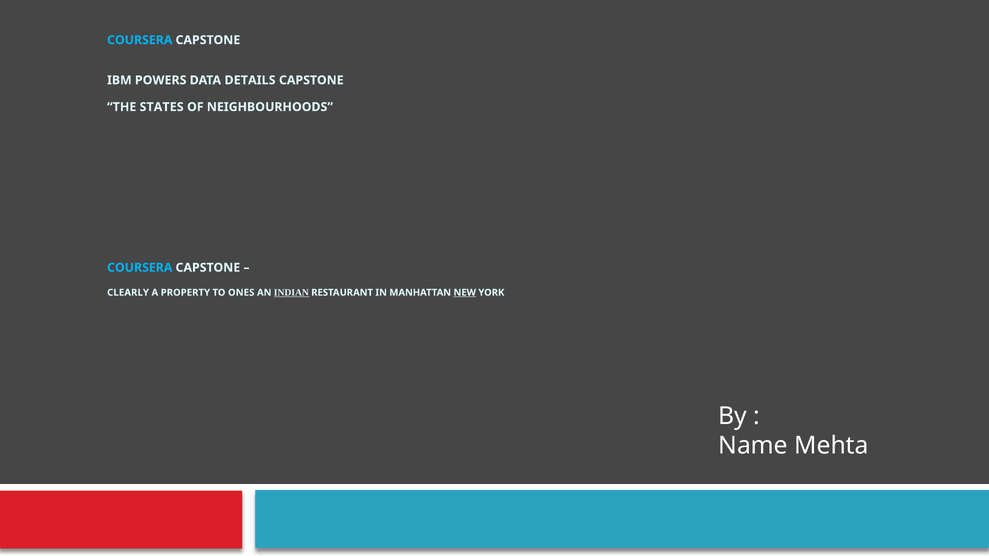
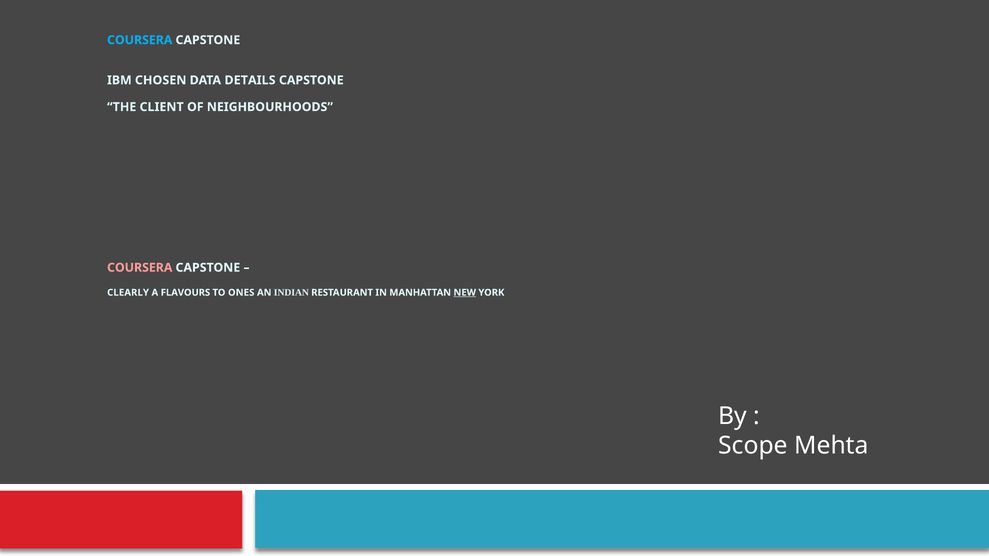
POWERS: POWERS -> CHOSEN (161, 80)
STATES: STATES -> CLIENT (162, 107)
COURSERA colour: light blue -> pink (140, 268)
PROPERTY: PROPERTY -> FLAVOURS (185, 293)
INDIAN underline: present -> none (291, 293)
Name: Name -> Scope (753, 446)
